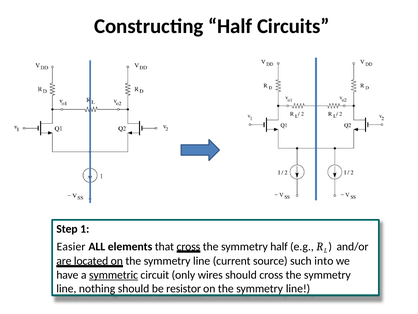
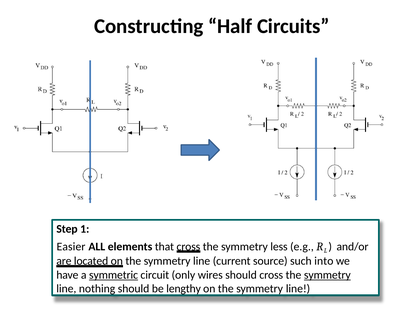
symmetry half: half -> less (279, 246)
symmetry underline: none -> present (327, 274)
resistor: resistor -> lengthy (184, 288)
